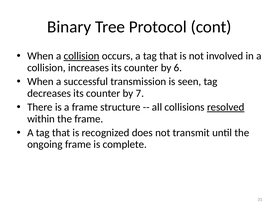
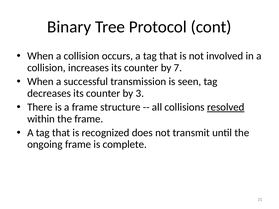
collision underline: present -> none (82, 56)
6: 6 -> 7 (178, 68)
7: 7 -> 3 (140, 93)
